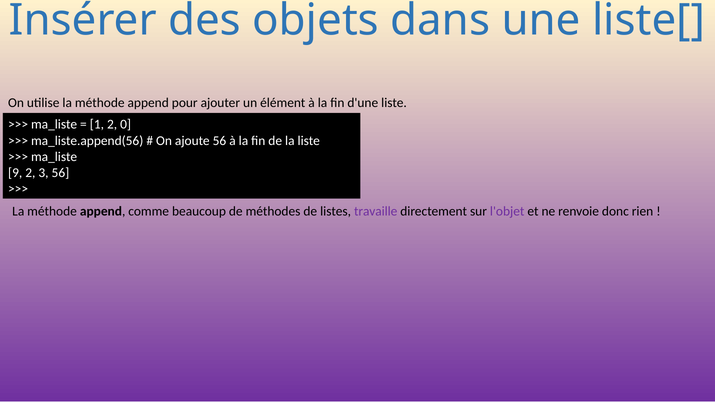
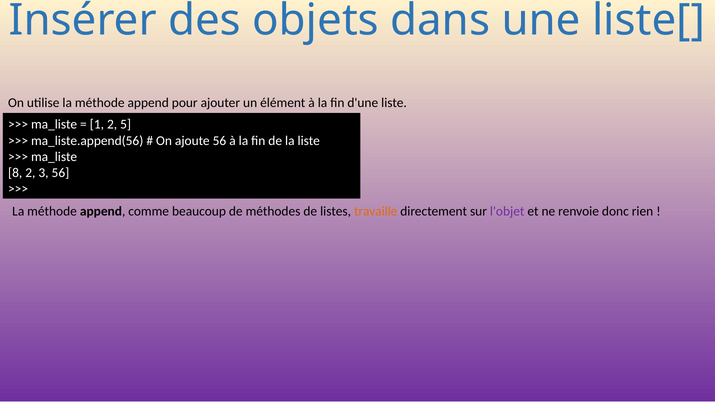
0: 0 -> 5 (126, 125)
9: 9 -> 8 (15, 173)
travaille colour: purple -> orange (376, 211)
